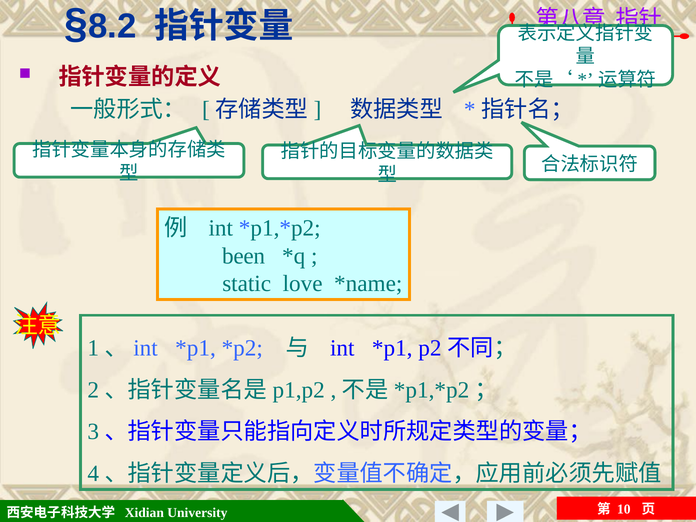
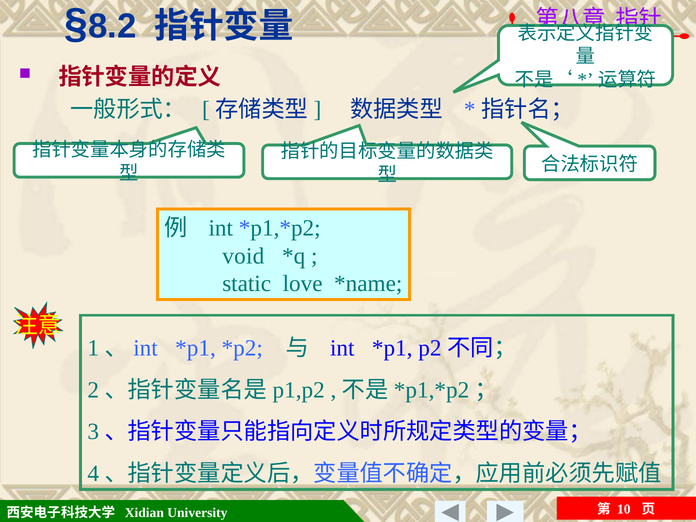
been: been -> void (243, 256)
